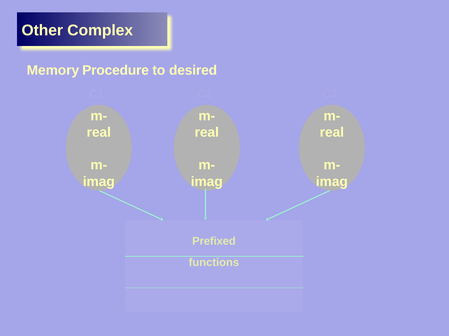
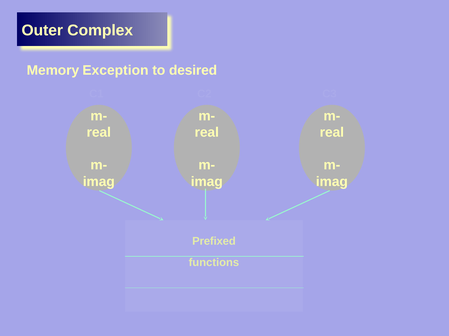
Other: Other -> Outer (42, 30)
Procedure: Procedure -> Exception (115, 70)
